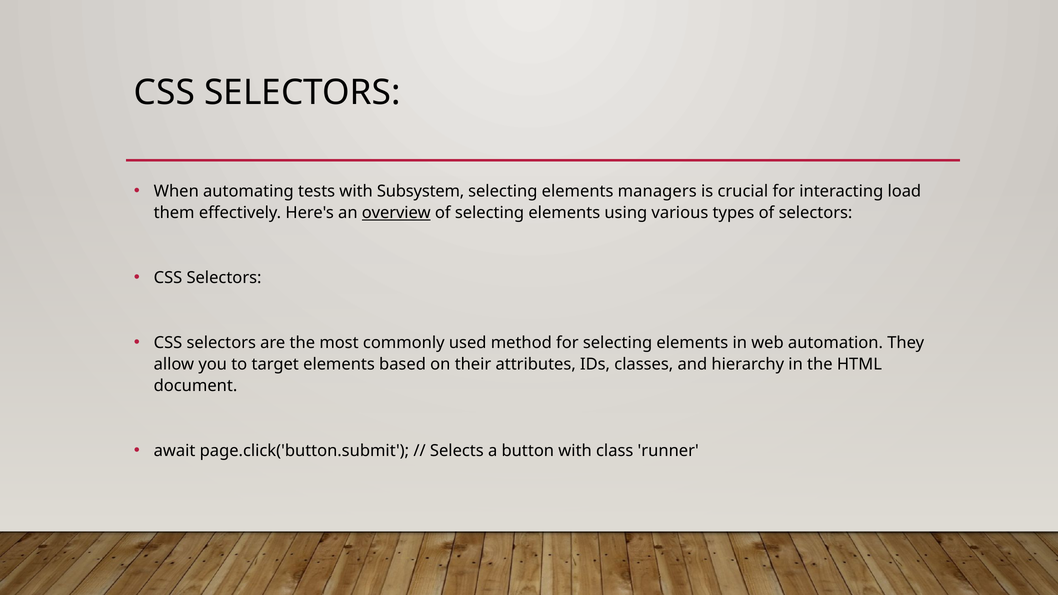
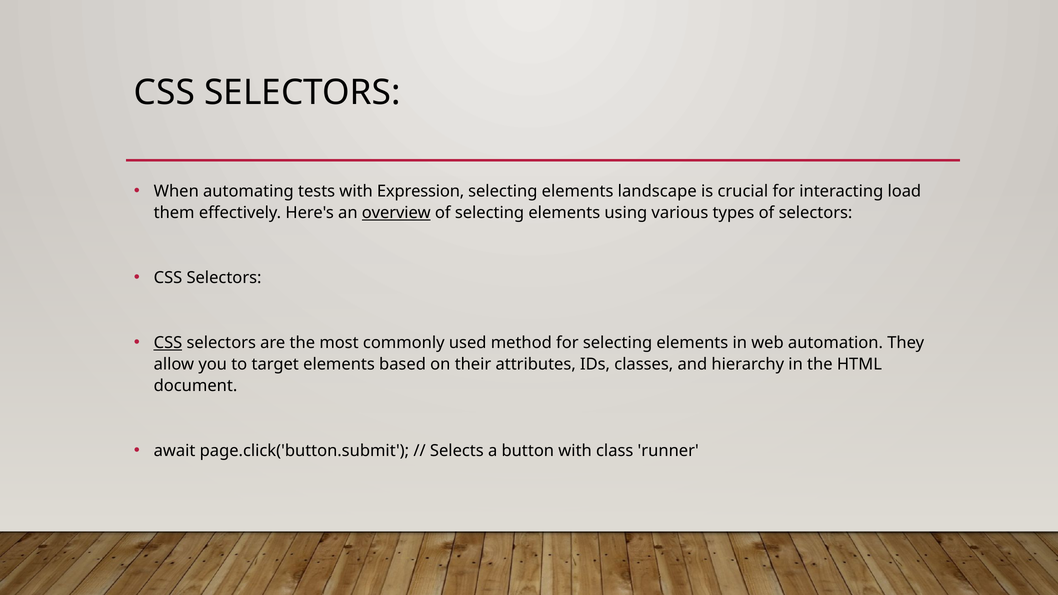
Subsystem: Subsystem -> Expression (421, 192)
managers: managers -> landscape (657, 192)
CSS underline: none -> present (168, 343)
